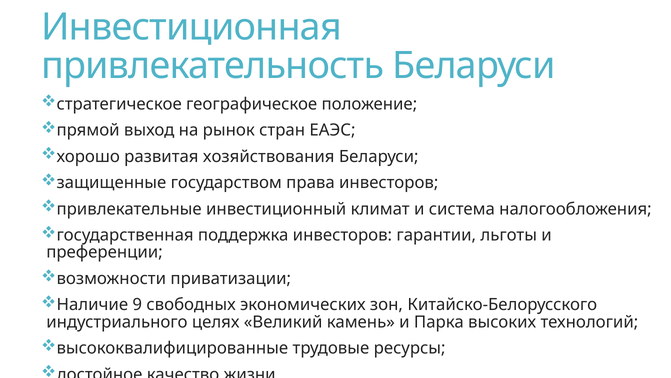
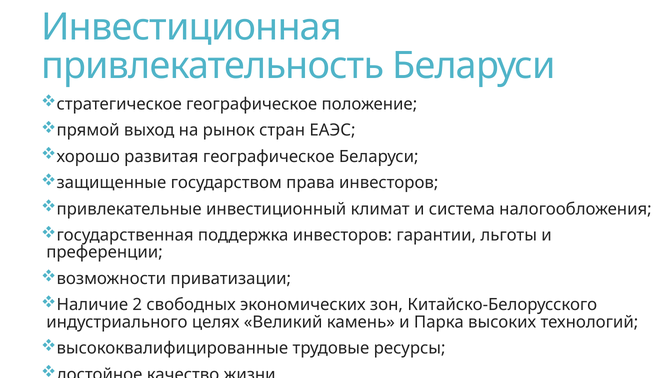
развитая хозяйствования: хозяйствования -> географическое (269, 156)
9: 9 -> 2 (137, 304)
